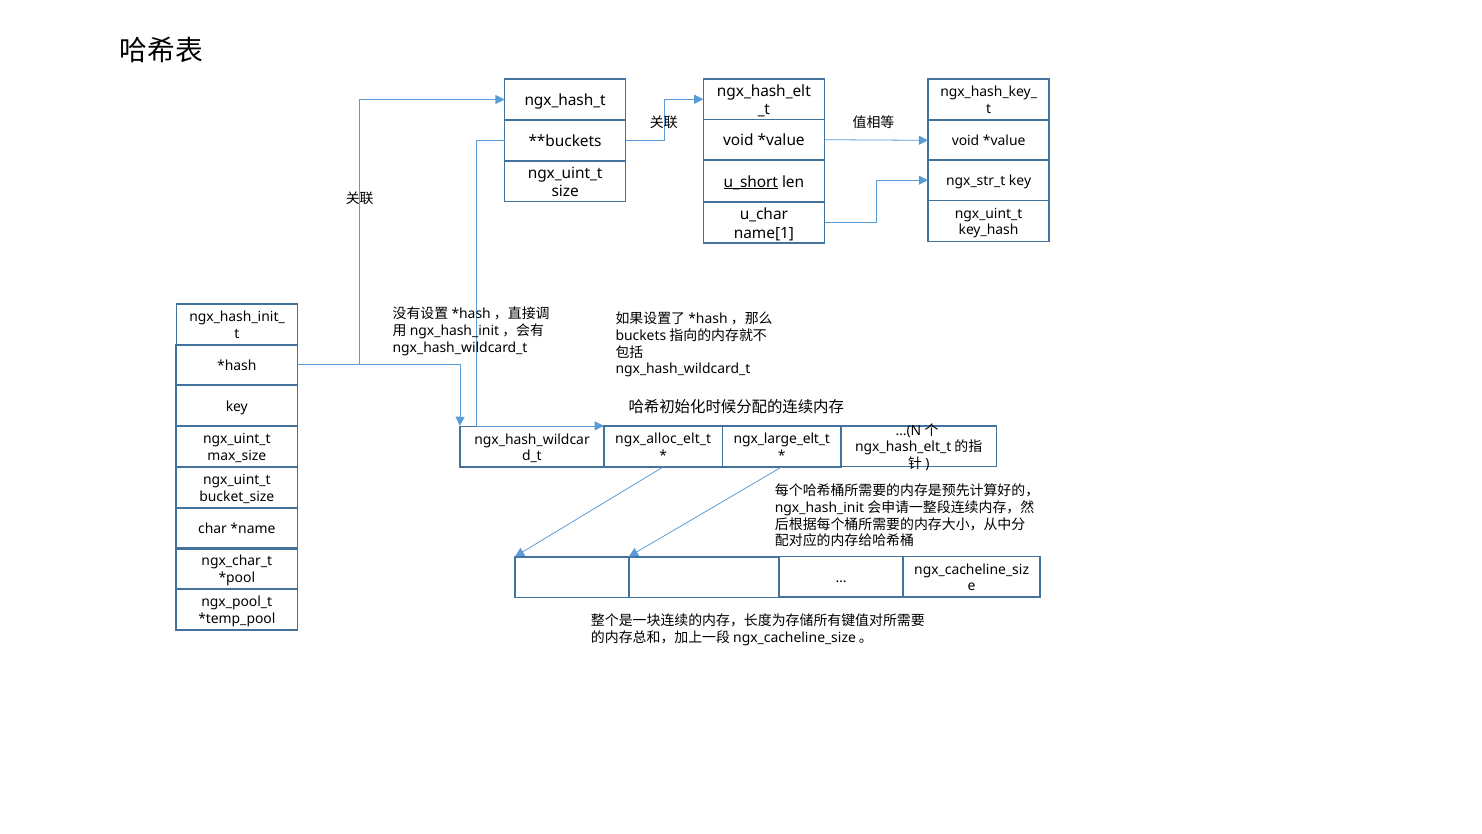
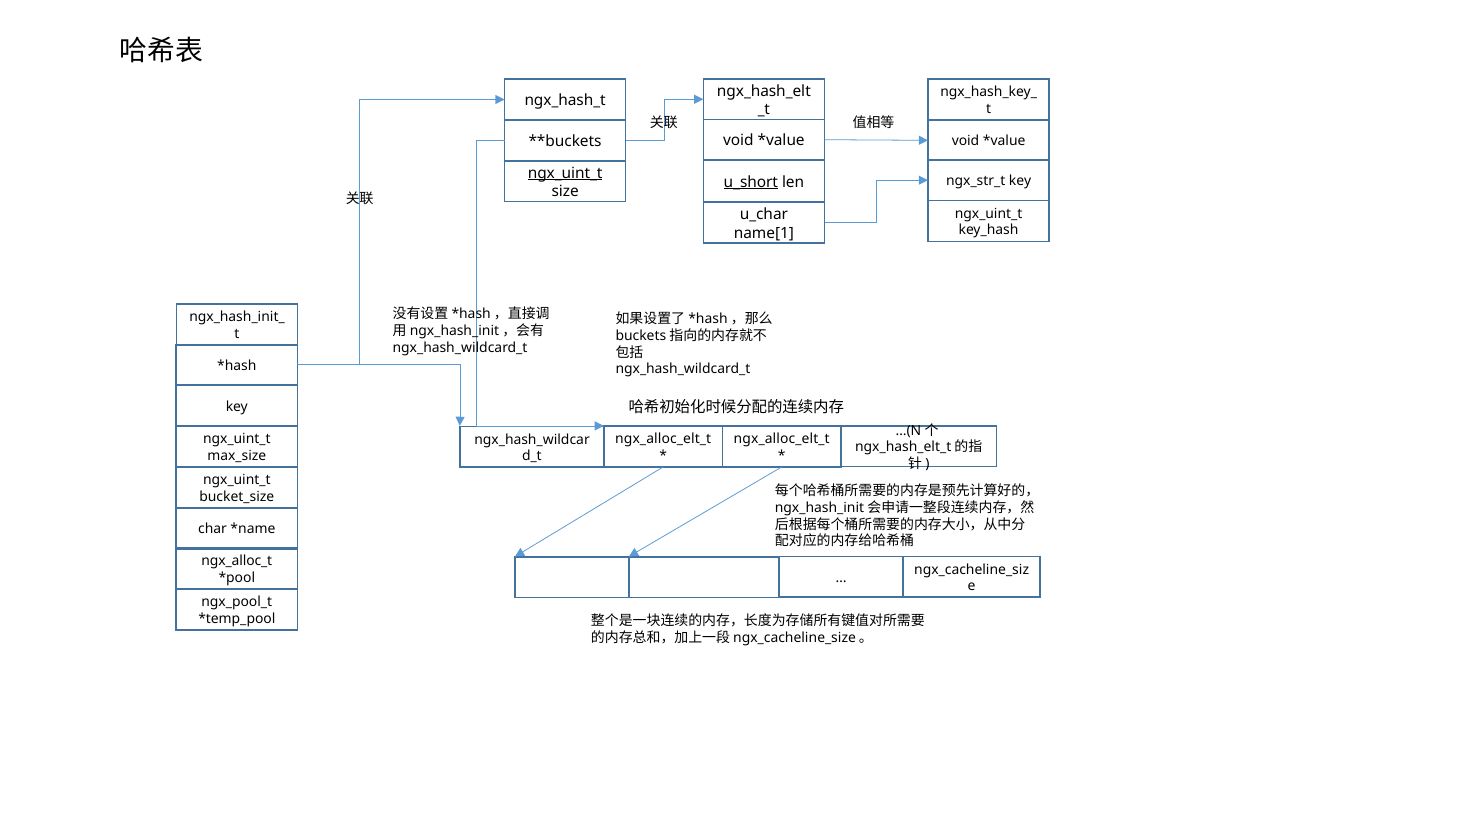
ngx_uint_t underline: none -> present (565, 173)
ngx_large_elt_t: ngx_large_elt_t -> ngx_alloc_elt_t (782, 439)
ngx_char_t: ngx_char_t -> ngx_alloc_t (237, 561)
